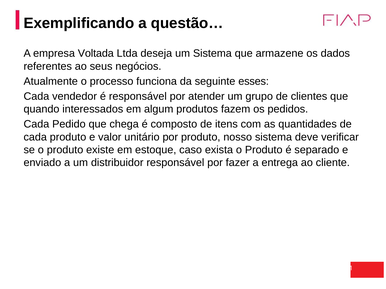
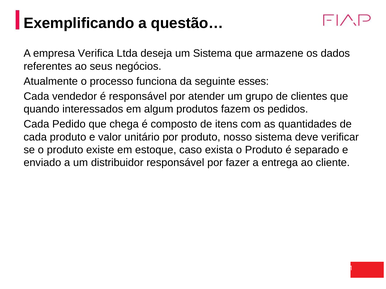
Voltada: Voltada -> Verifica (96, 54)
